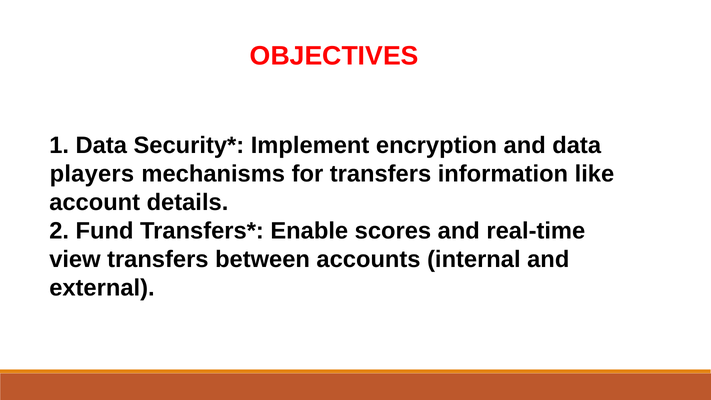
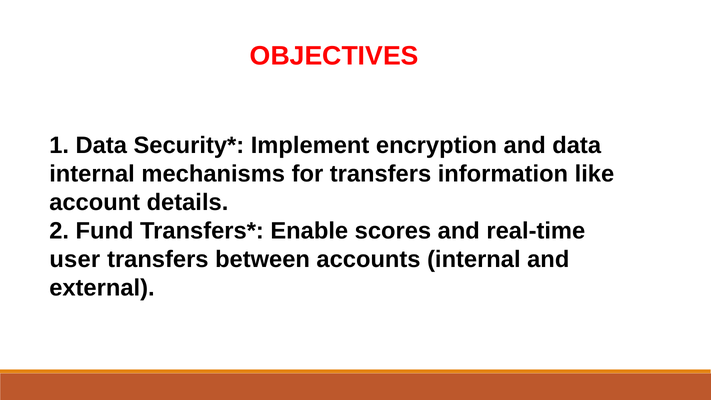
players: players -> internal (92, 174)
view: view -> user (75, 259)
